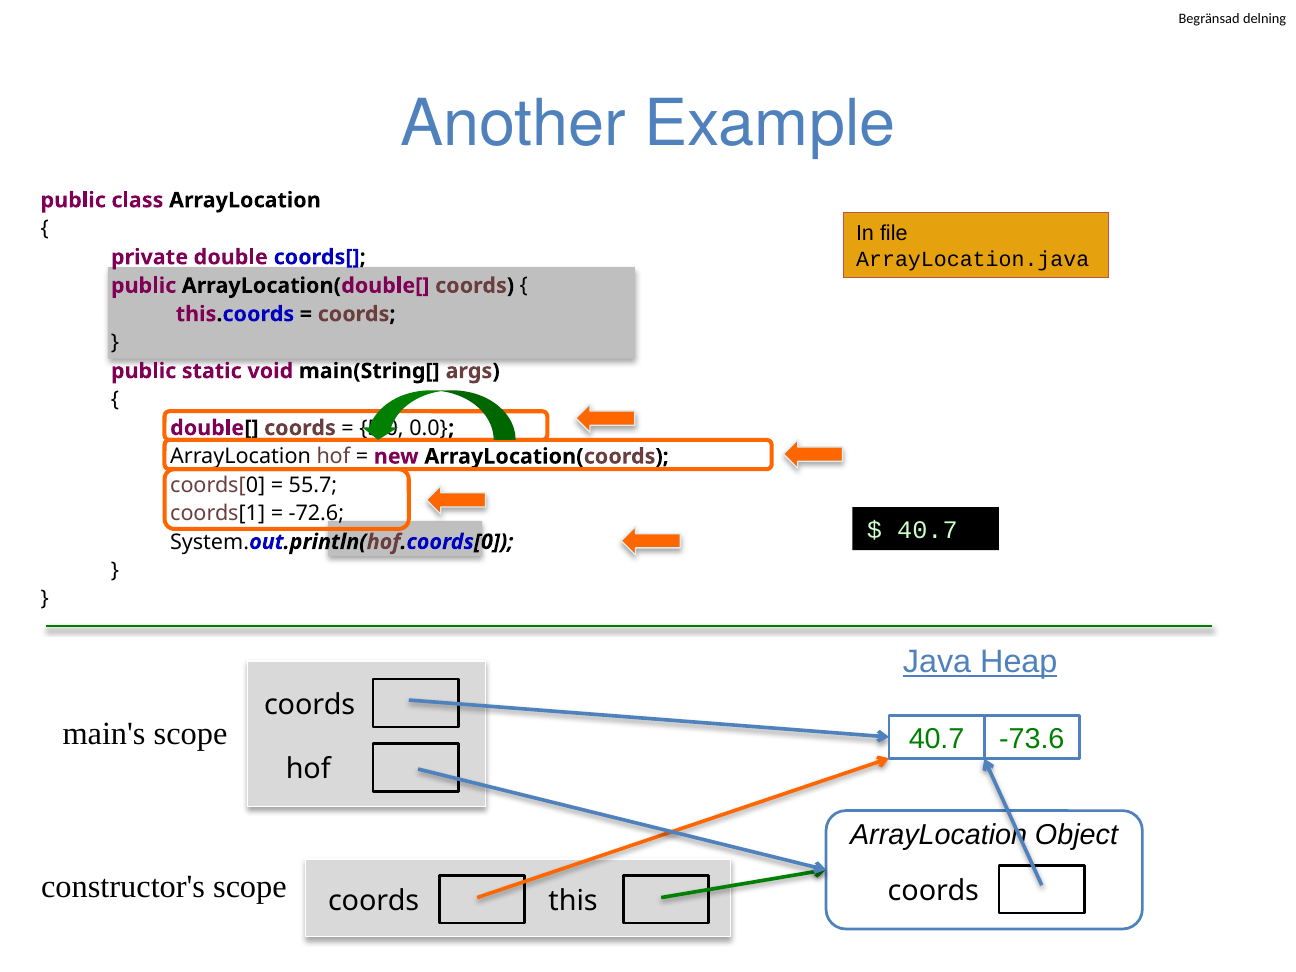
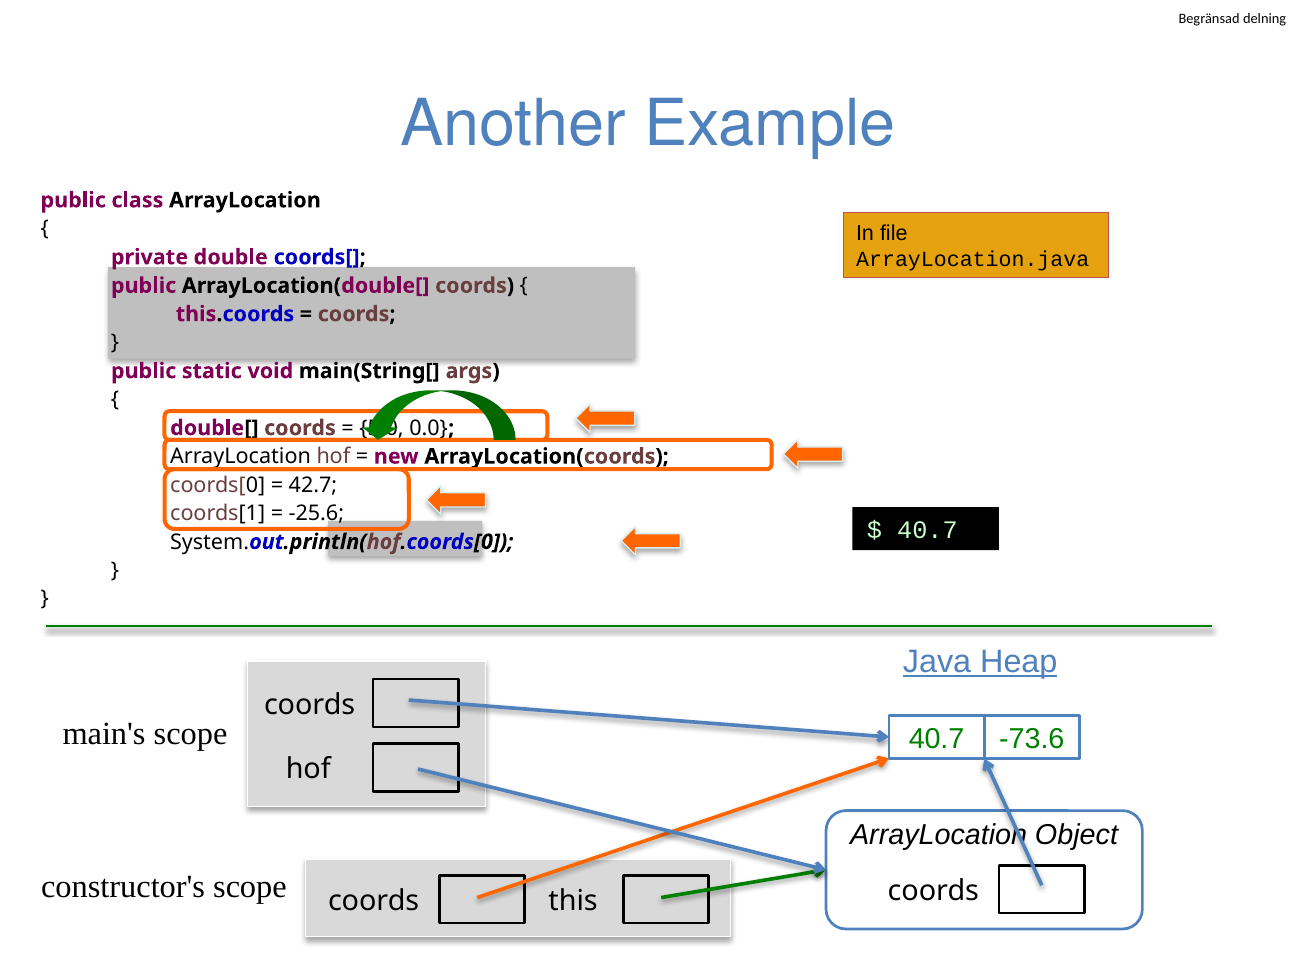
55.7: 55.7 -> 42.7 (313, 485)
-72.6: -72.6 -> -25.6 (316, 513)
